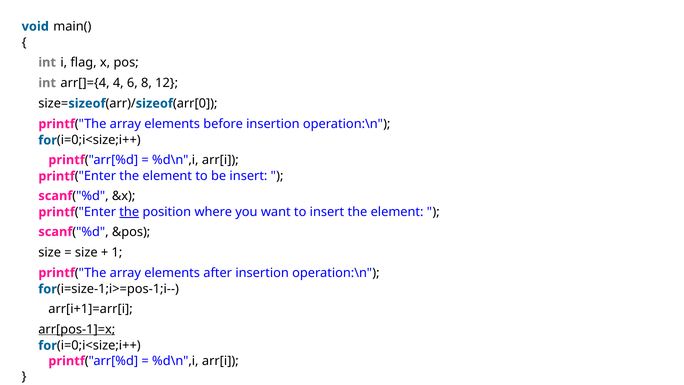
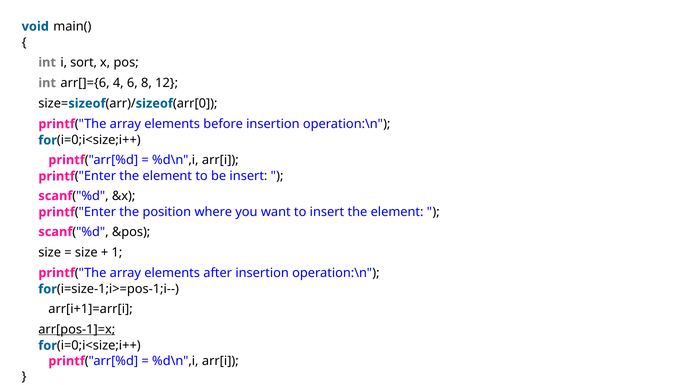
flag: flag -> sort (84, 62)
arr[]={4: arr[]={4 -> arr[]={6 (85, 83)
the underline: present -> none (129, 212)
